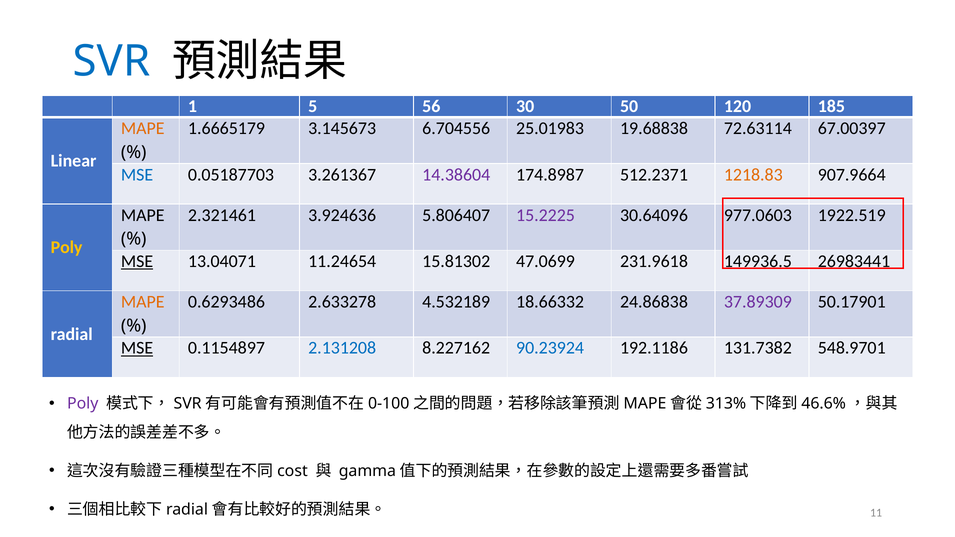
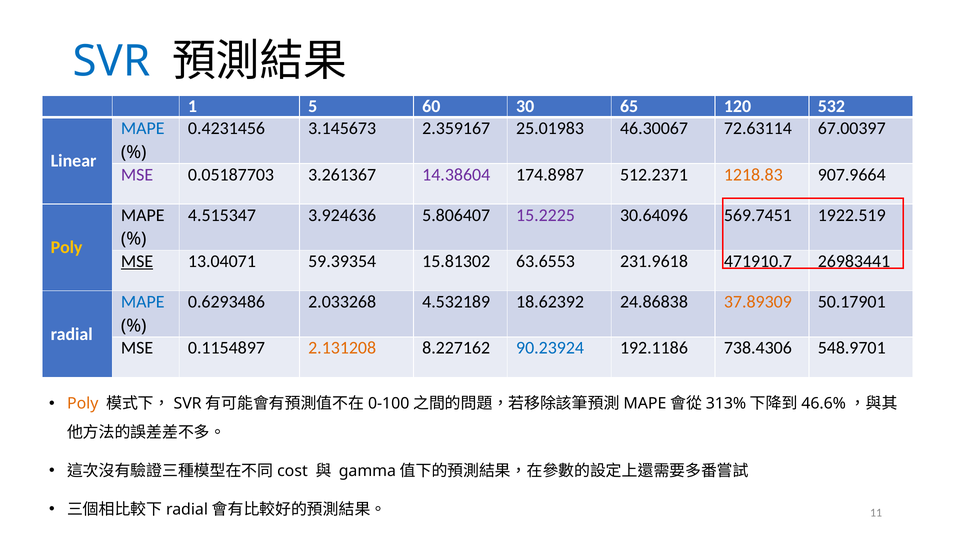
56: 56 -> 60 (431, 107)
50: 50 -> 65 (629, 107)
185: 185 -> 532 (831, 107)
MAPE colour: orange -> blue (143, 128)
1.6665179: 1.6665179 -> 0.4231456 (226, 128)
6.704556: 6.704556 -> 2.359167 (456, 128)
19.68838: 19.68838 -> 46.30067 (654, 128)
MSE colour: blue -> purple (137, 175)
2.321461: 2.321461 -> 4.515347 (222, 215)
977.0603: 977.0603 -> 569.7451 (758, 215)
11.24654: 11.24654 -> 59.39354 (342, 261)
47.0699: 47.0699 -> 63.6553 (545, 261)
149936.5: 149936.5 -> 471910.7 (758, 261)
MAPE colour: orange -> blue (143, 302)
2.633278: 2.633278 -> 2.033268 (342, 302)
18.66332: 18.66332 -> 18.62392 (550, 302)
37.89309 colour: purple -> orange (758, 302)
MSE underline: present -> none (137, 348)
2.131208 colour: blue -> orange (342, 348)
131.7382: 131.7382 -> 738.4306 (758, 348)
Poly colour: purple -> orange (83, 404)
